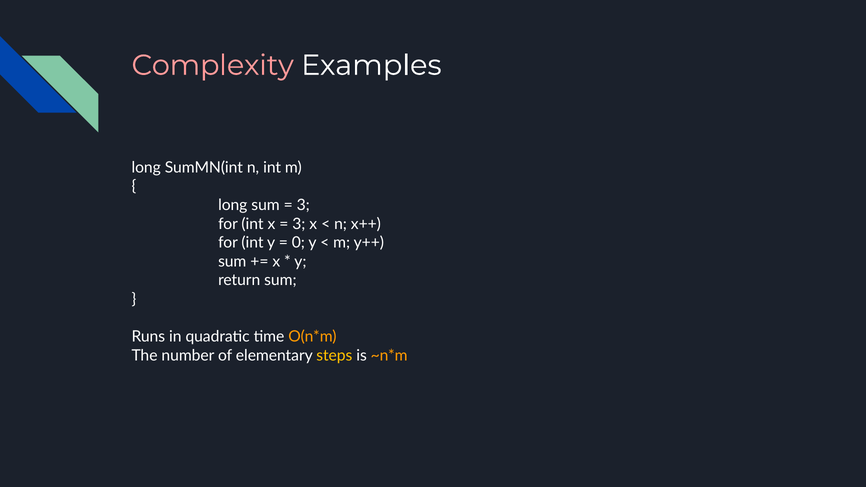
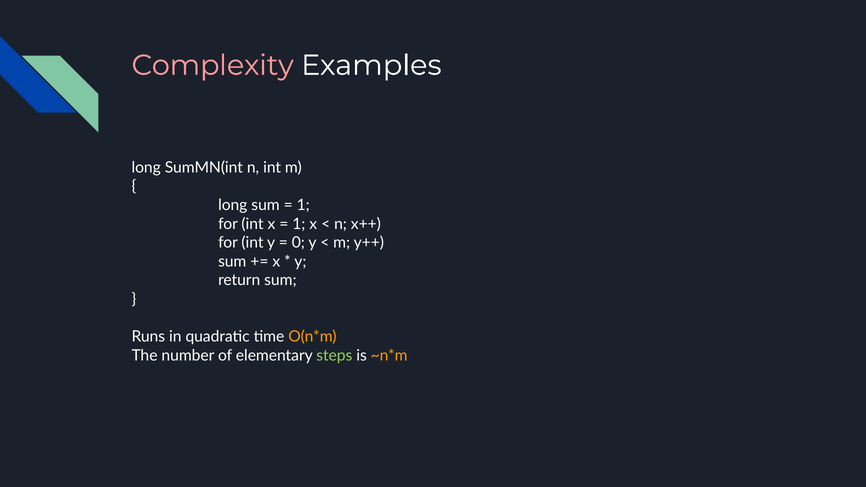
3: 3 -> 1 (303, 205)
3: 3 -> 1 (299, 224)
steps colour: yellow -> light green (334, 355)
